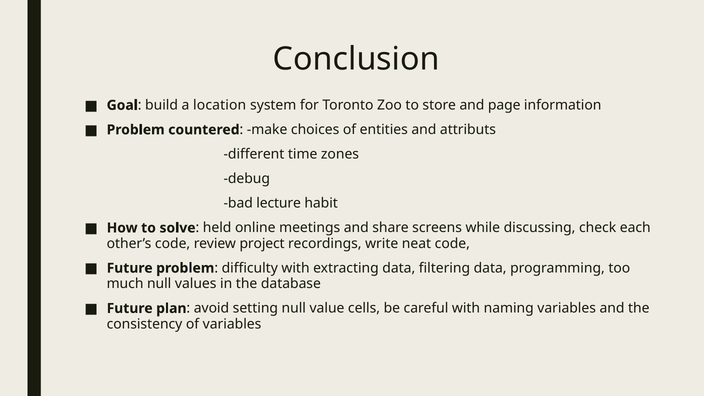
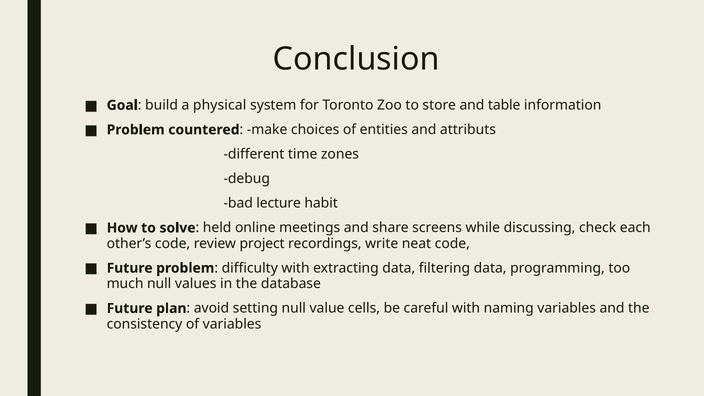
location: location -> physical (220, 105)
page: page -> table (504, 105)
